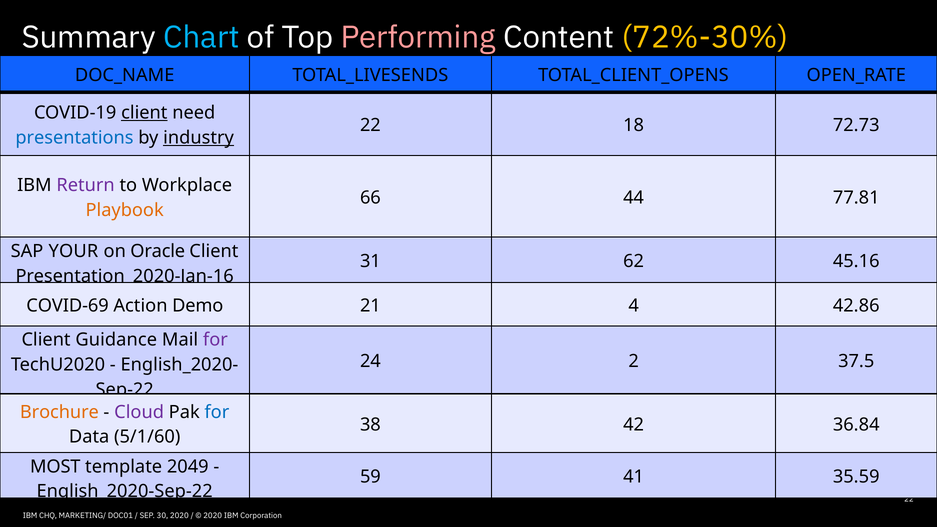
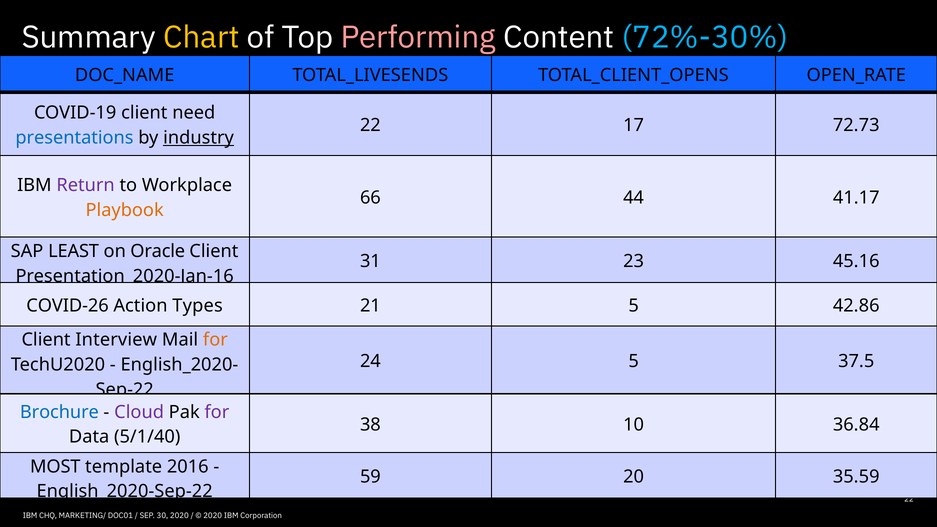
Chart colour: light blue -> yellow (201, 37)
72%-30% colour: yellow -> light blue (705, 37)
client underline: present -> none (144, 113)
18: 18 -> 17 (634, 125)
77.81: 77.81 -> 41.17 (856, 198)
YOUR: YOUR -> LEAST (74, 251)
62: 62 -> 23 (634, 261)
COVID-69: COVID-69 -> COVID-26 (68, 306)
Action Demo: Demo -> Types (198, 306)
21 4: 4 -> 5 (634, 306)
Guidance: Guidance -> Interview (116, 340)
for colour: purple -> orange (215, 340)
24 2: 2 -> 5 (634, 361)
Brochure colour: orange -> blue (59, 412)
for colour: blue -> purple (217, 412)
42: 42 -> 10 (634, 425)
5/1/60: 5/1/60 -> 5/1/40 (147, 437)
2049: 2049 -> 2016 (188, 467)
41: 41 -> 20 (634, 477)
